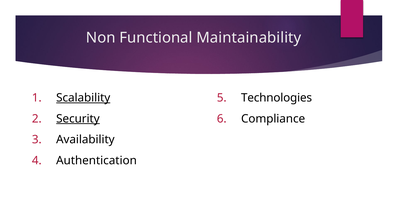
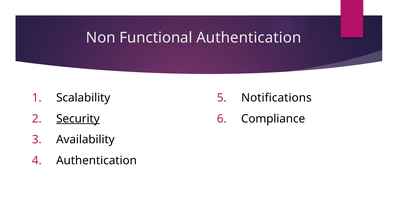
Functional Maintainability: Maintainability -> Authentication (249, 38)
Scalability underline: present -> none (83, 98)
Technologies: Technologies -> Notifications (276, 98)
